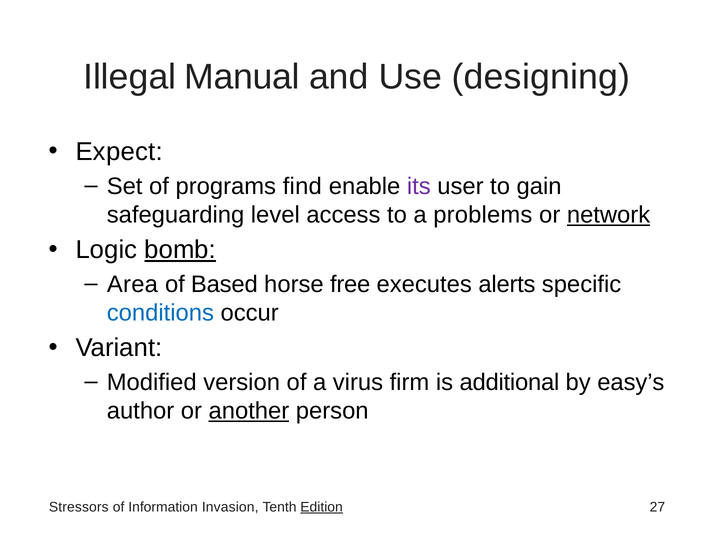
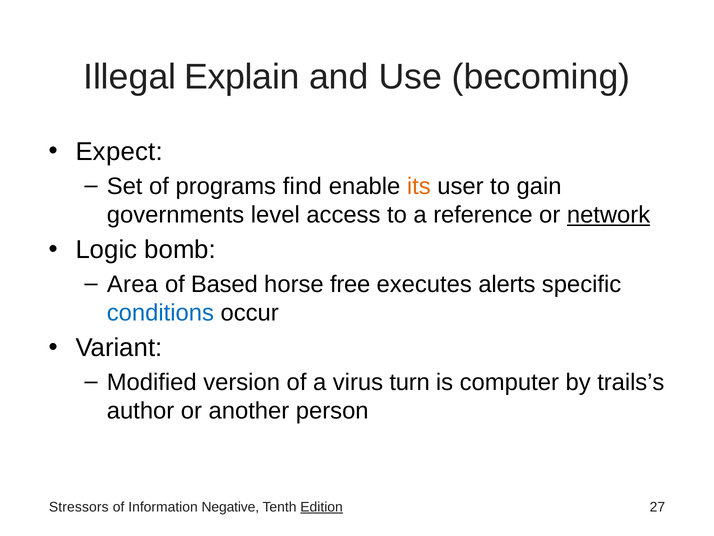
Manual: Manual -> Explain (242, 77)
designing: designing -> becoming (541, 77)
its colour: purple -> orange (419, 186)
safeguarding: safeguarding -> governments (176, 215)
problems: problems -> reference (483, 215)
bomb underline: present -> none (180, 250)
firm: firm -> turn (410, 382)
additional: additional -> computer (509, 382)
easy’s: easy’s -> trails’s (631, 382)
another underline: present -> none (249, 411)
Invasion: Invasion -> Negative (230, 507)
